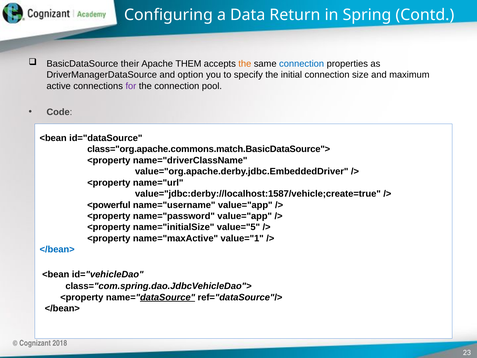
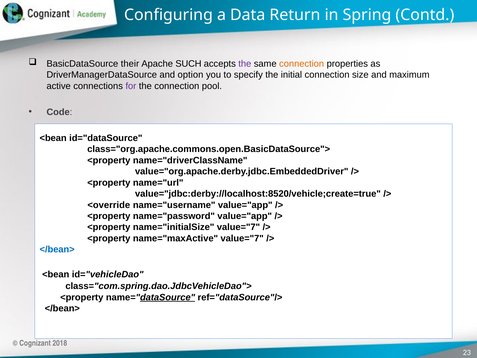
THEM: THEM -> SUCH (188, 64)
the colour: orange -> purple (245, 64)
connection colour: blue -> orange (302, 64)
class="org.apache.commons.match.BasicDataSource">: class="org.apache.commons.match.BasicDataSource"> -> class="org.apache.commons.open.BasicDataSource"> (209, 149)
value="jdbc:derby://localhost:1587/vehicle;create=true: value="jdbc:derby://localhost:1587/vehicle;create=true -> value="jdbc:derby://localhost:8520/vehicle;create=true (258, 194)
<powerful: <powerful -> <override (109, 205)
name="initialSize value="5: value="5 -> value="7 (238, 227)
name="maxActive value="1: value="1 -> value="7 (242, 238)
